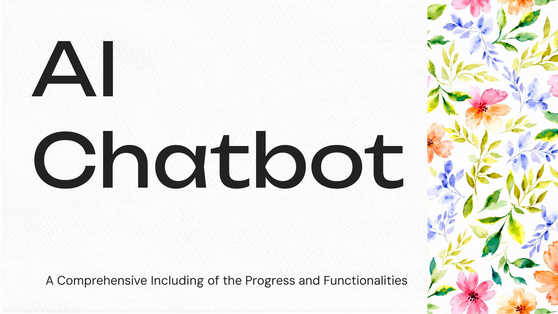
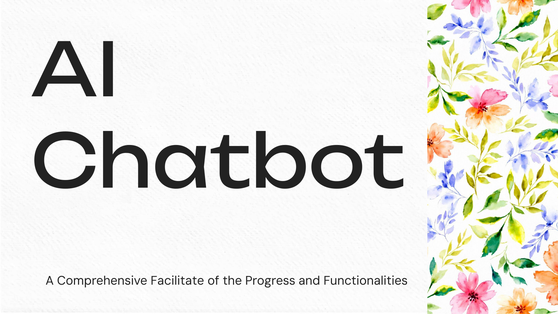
Including: Including -> Facilitate (177, 281)
